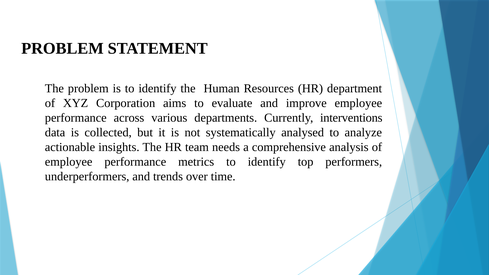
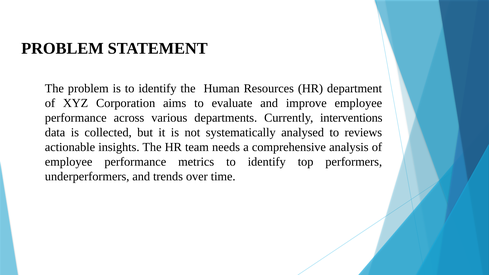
analyze: analyze -> reviews (363, 133)
